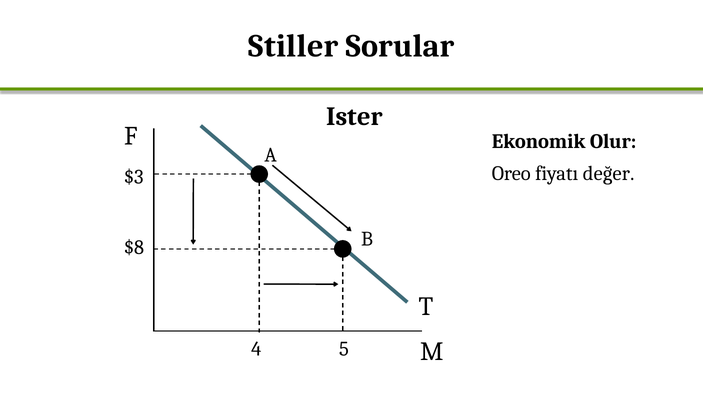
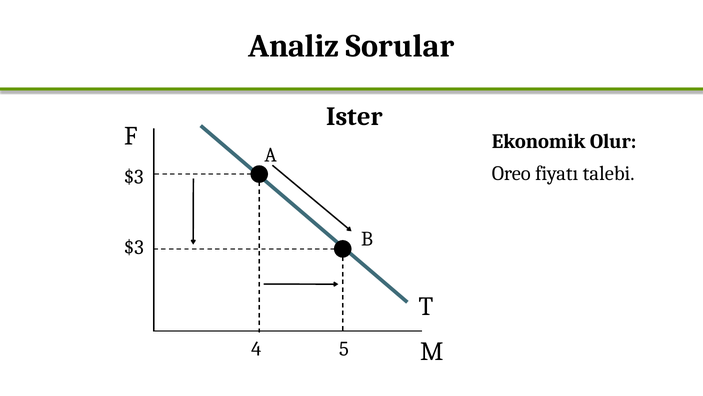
Stiller: Stiller -> Analiz (294, 46)
değer: değer -> talebi (609, 173)
$8: $8 -> $3 (134, 247)
